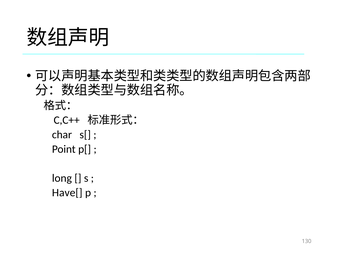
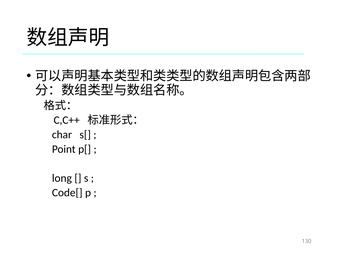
Have[: Have[ -> Code[ (67, 193)
